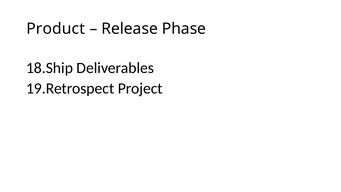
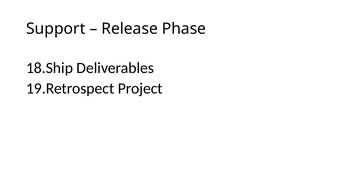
Product: Product -> Support (56, 29)
